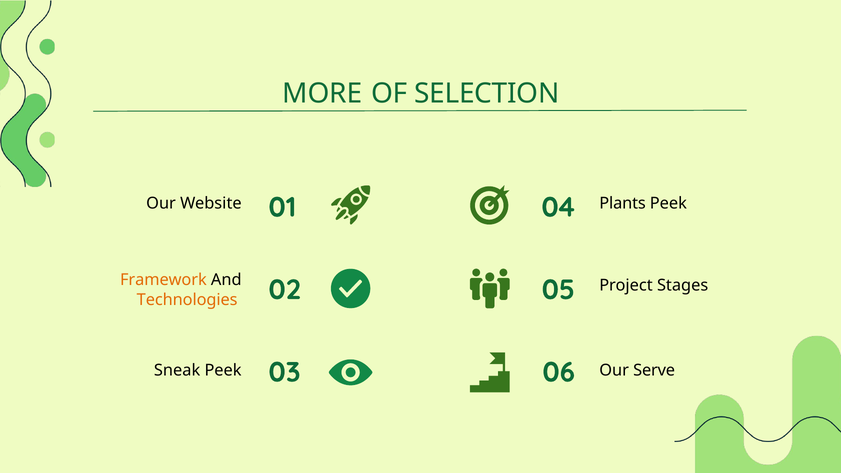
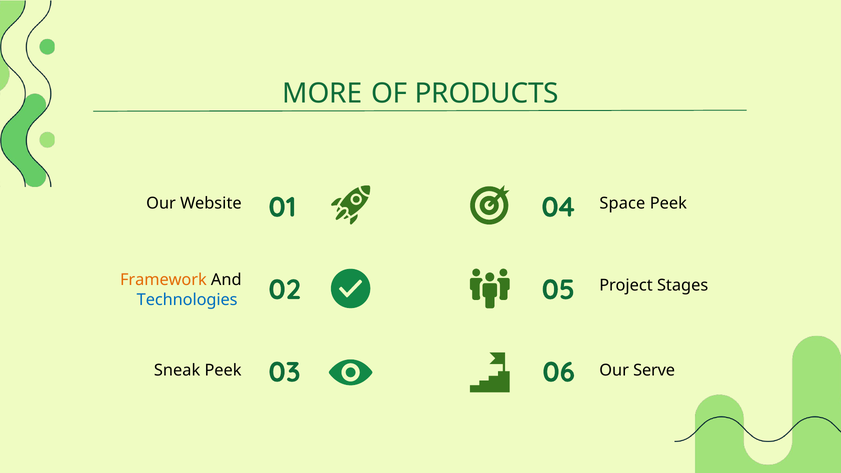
SELECTION: SELECTION -> PRODUCTS (487, 93)
Plants: Plants -> Space (622, 204)
Technologies colour: orange -> blue (187, 300)
